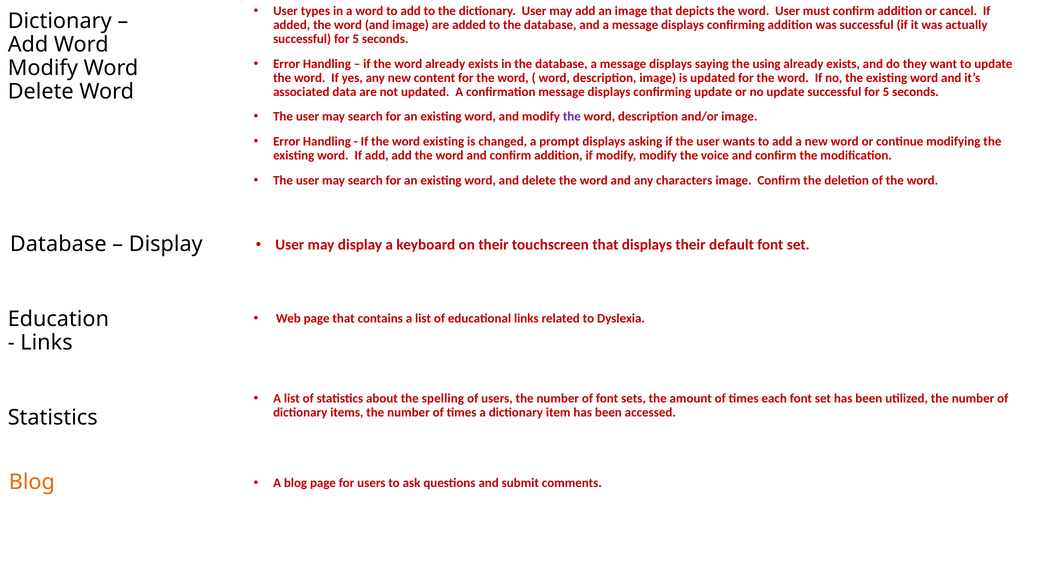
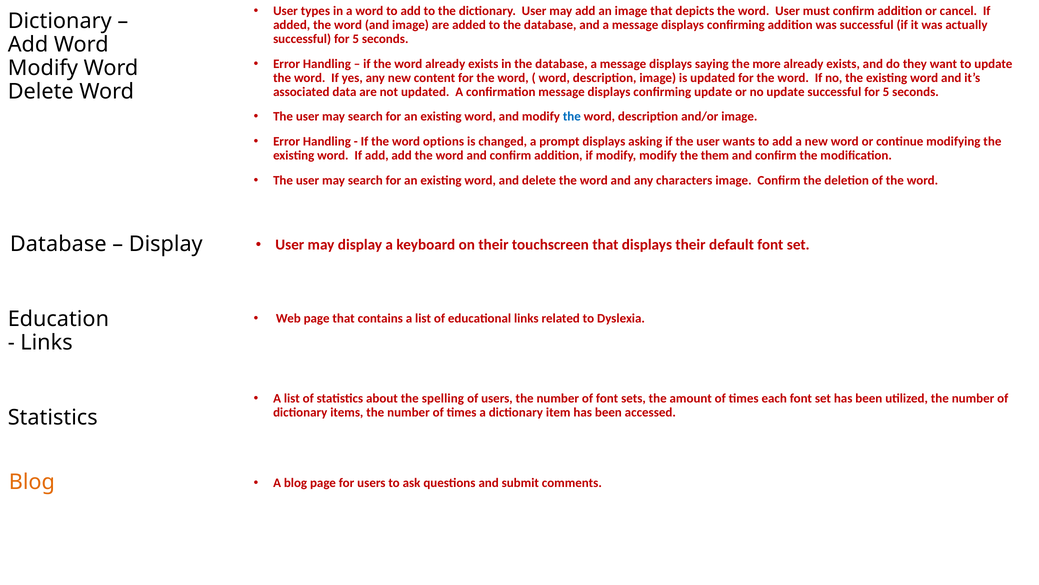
using: using -> more (767, 64)
the colour: purple -> blue (572, 117)
word existing: existing -> options (444, 141)
voice: voice -> them (715, 155)
